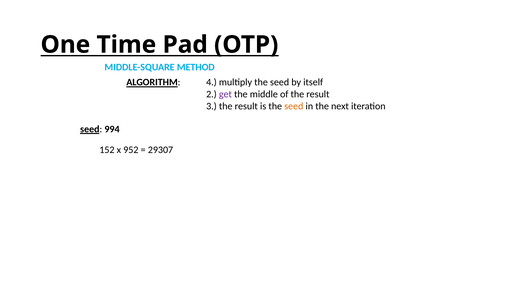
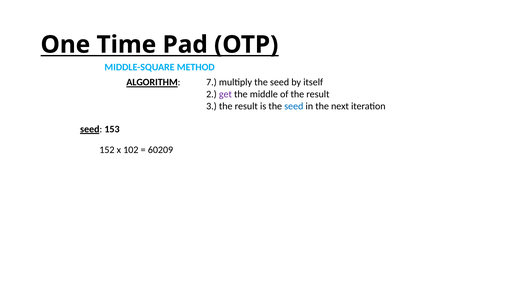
4: 4 -> 7 (211, 82)
seed colour: orange -> blue (294, 106)
994: 994 -> 153 (112, 129)
952: 952 -> 102 (131, 150)
29307: 29307 -> 60209 (161, 150)
